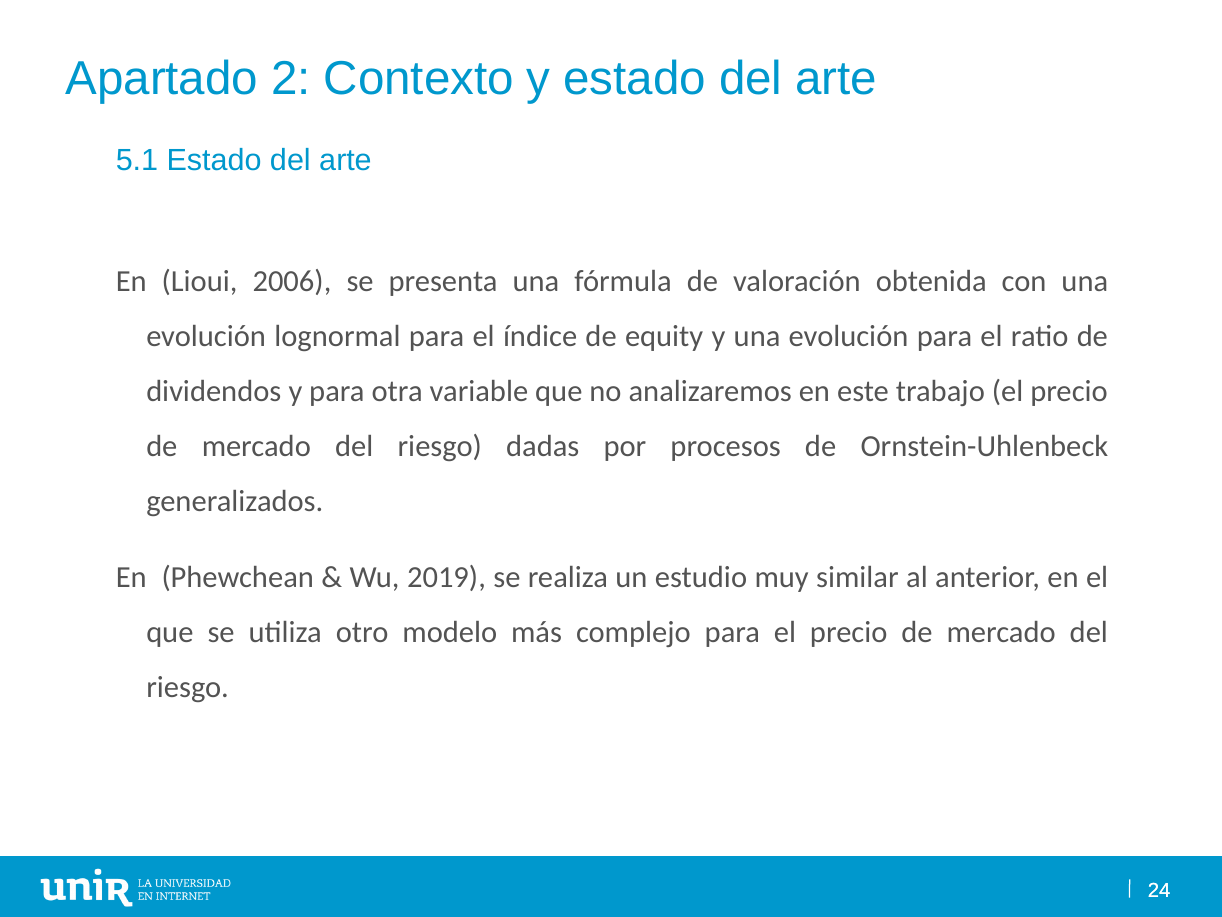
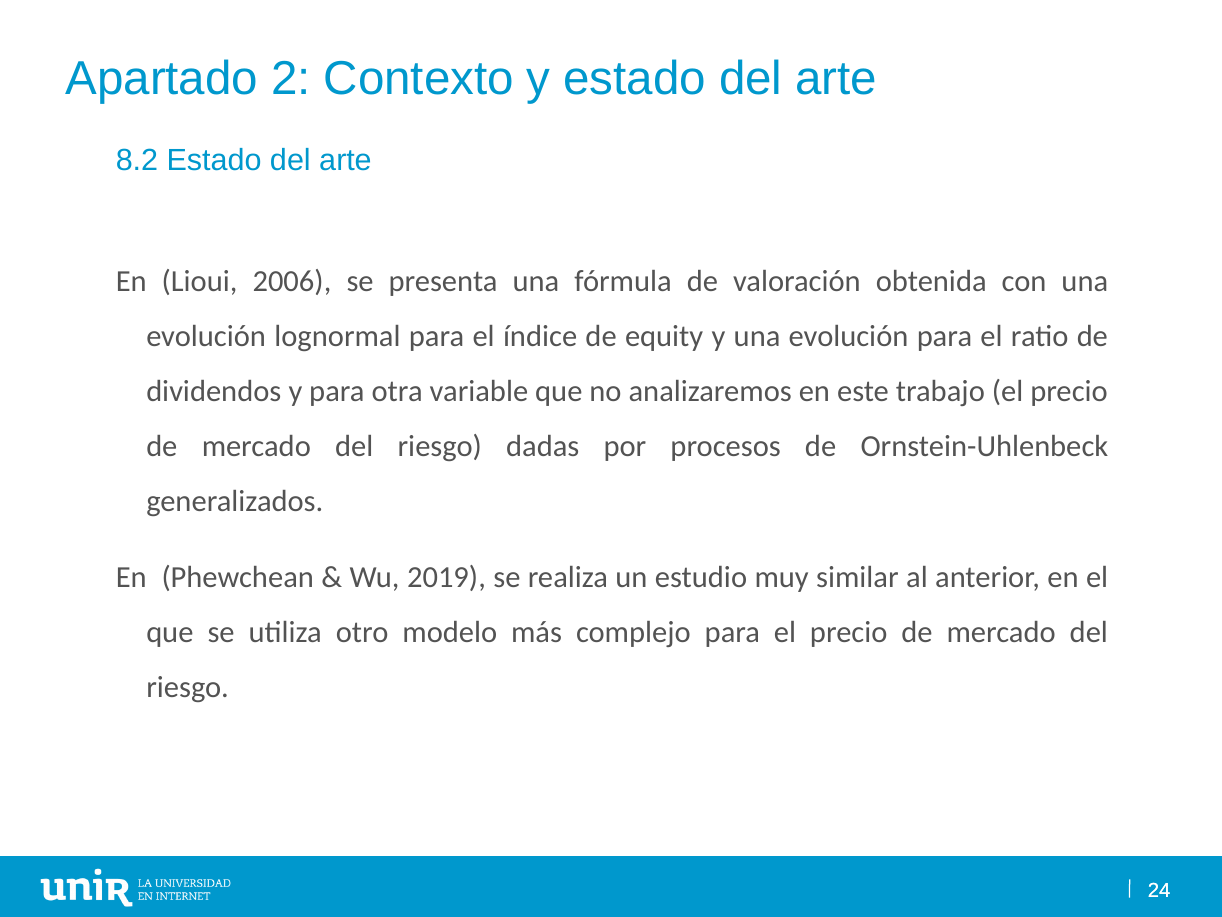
5.1: 5.1 -> 8.2 (137, 160)
